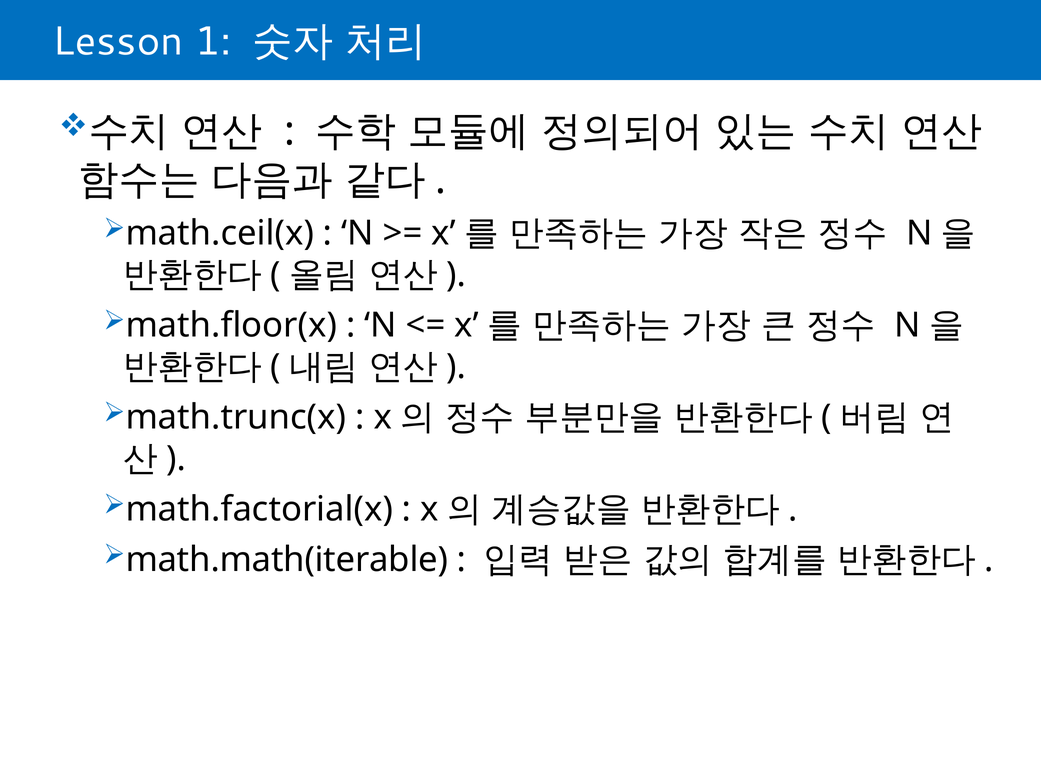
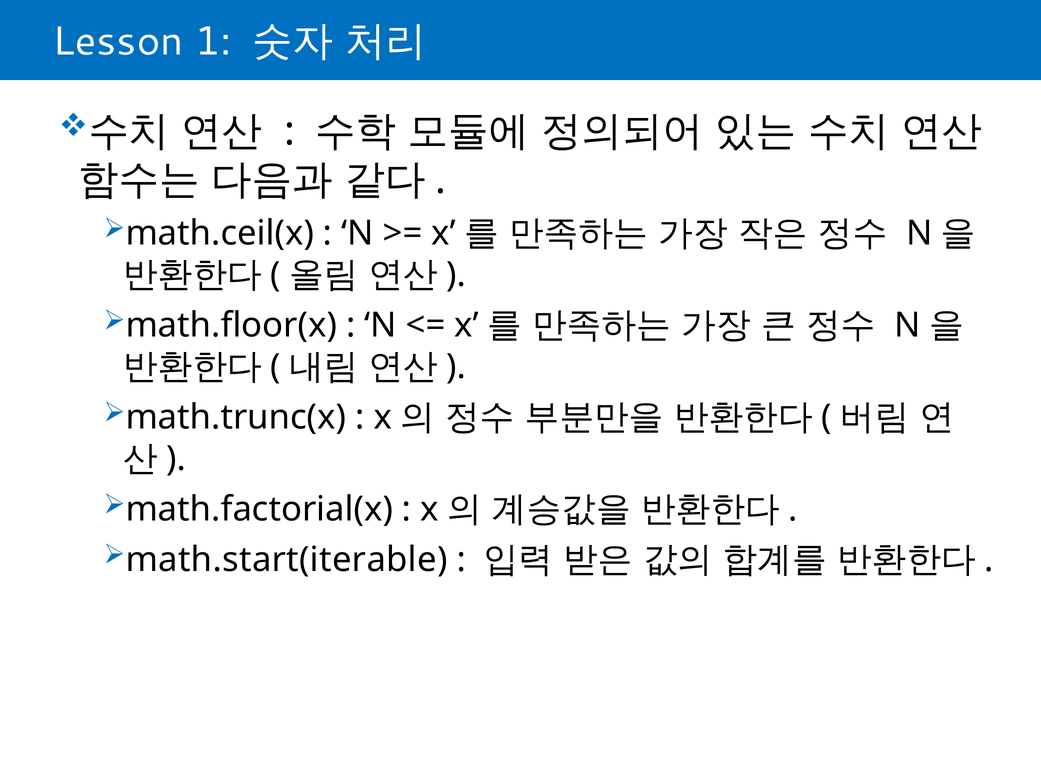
math.math(iterable: math.math(iterable -> math.start(iterable (287, 559)
